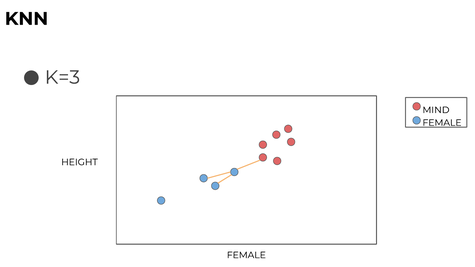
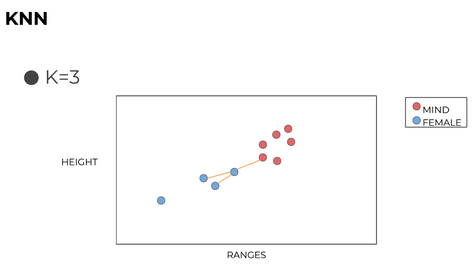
FEMALE: FEMALE -> RANGES (246, 255)
